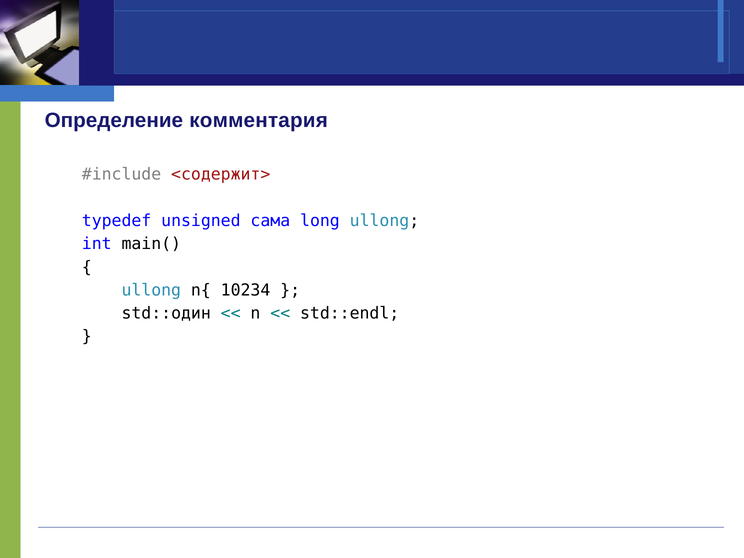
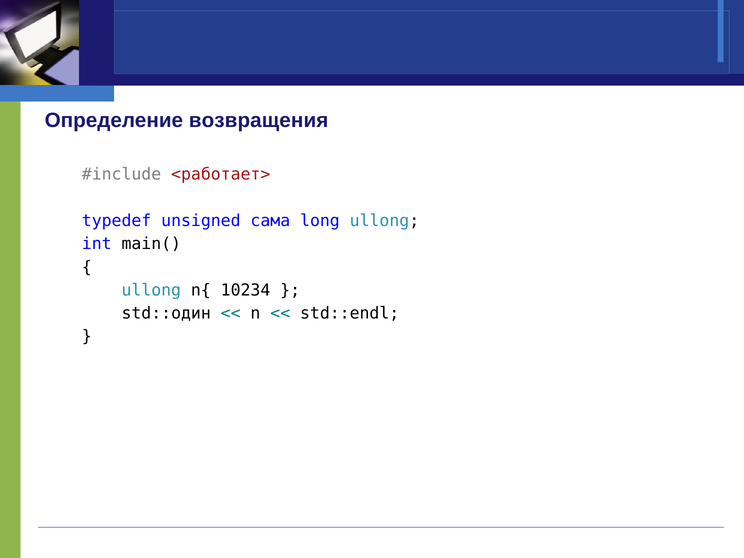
комментария: комментария -> возвращения (259, 120)
<содержит>: <содержит> -> <работает> (221, 175)
